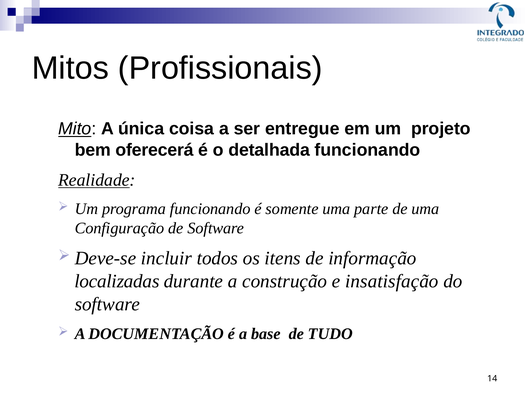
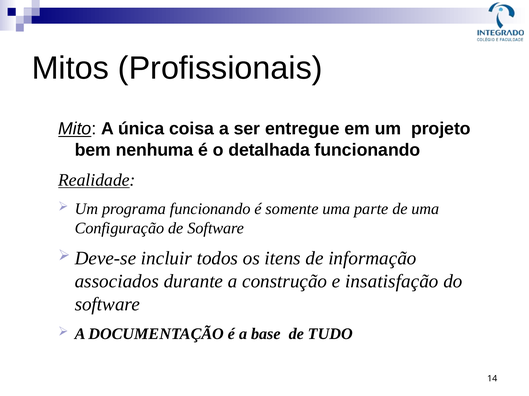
oferecerá: oferecerá -> nenhuma (155, 150)
localizadas: localizadas -> associados (117, 282)
